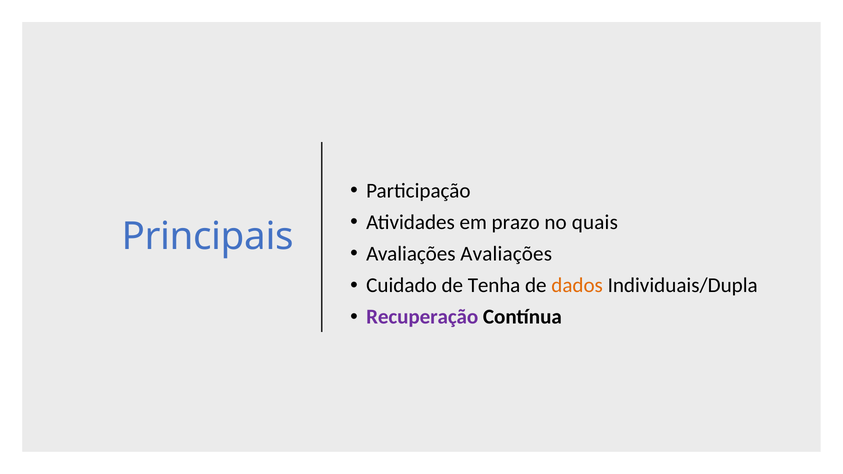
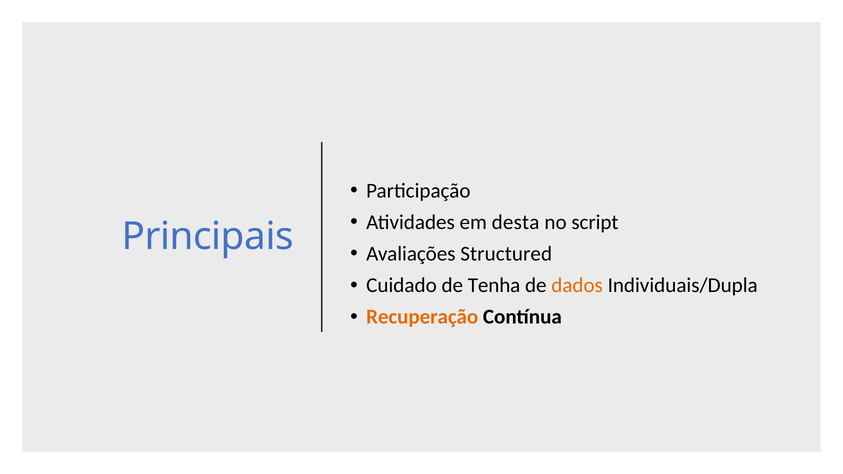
prazo: prazo -> desta (516, 222)
quais: quais -> script (595, 222)
Avaliações Avaliações: Avaliações -> Structured (506, 254)
Recuperação colour: purple -> orange (422, 317)
